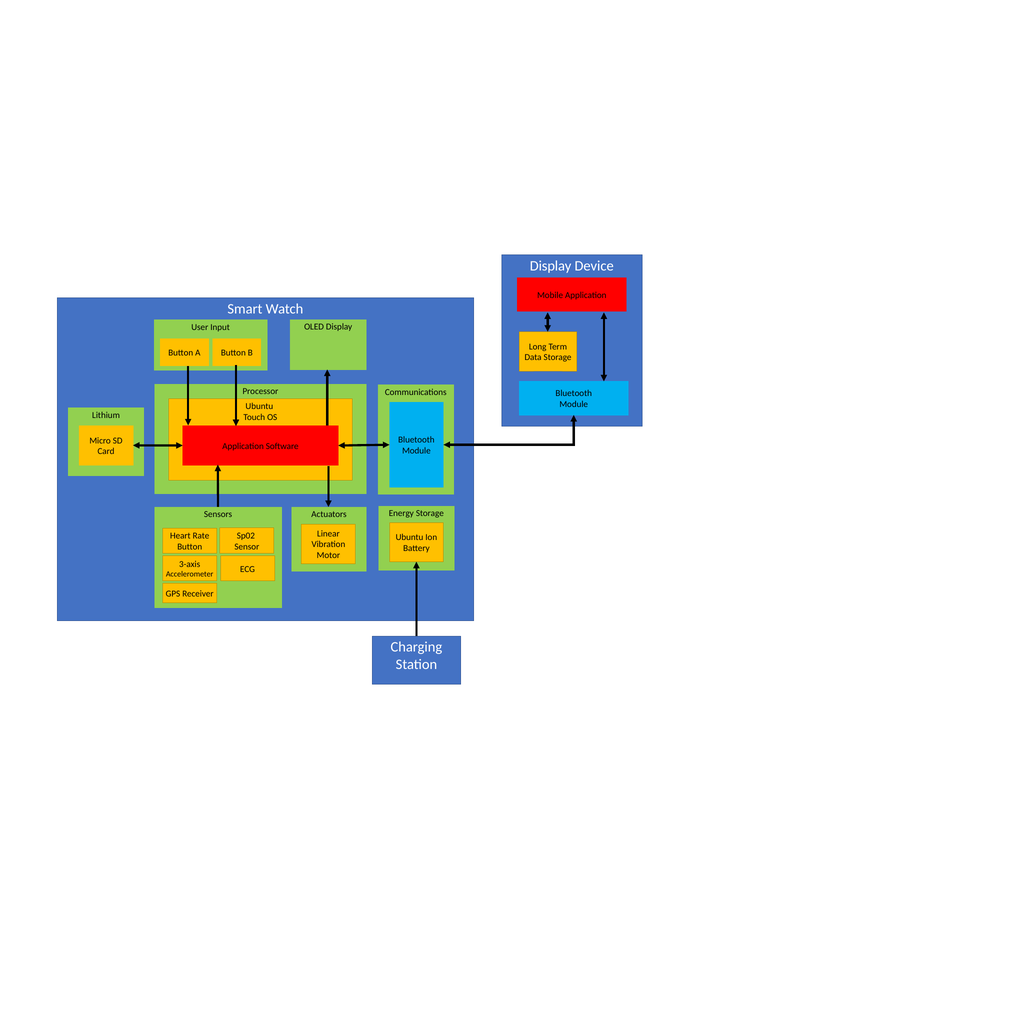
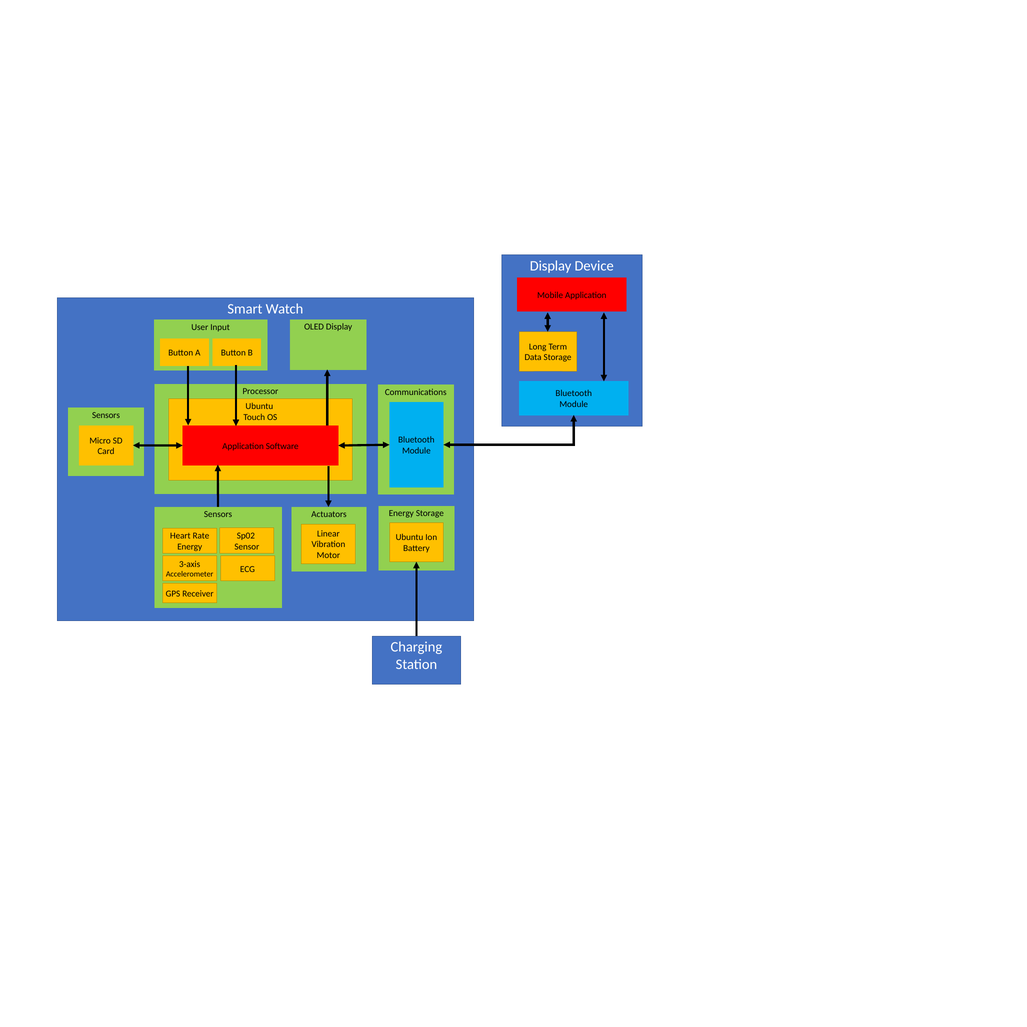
Lithium: Lithium -> Sensors (106, 415)
Button: Button -> Energy (190, 547)
